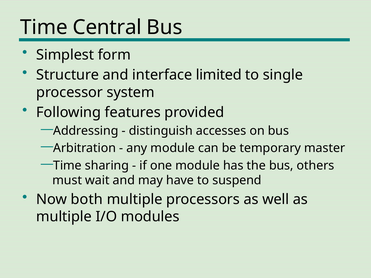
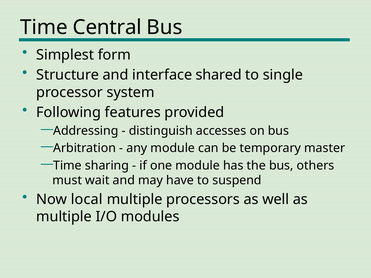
limited: limited -> shared (219, 75)
both: both -> local (87, 200)
